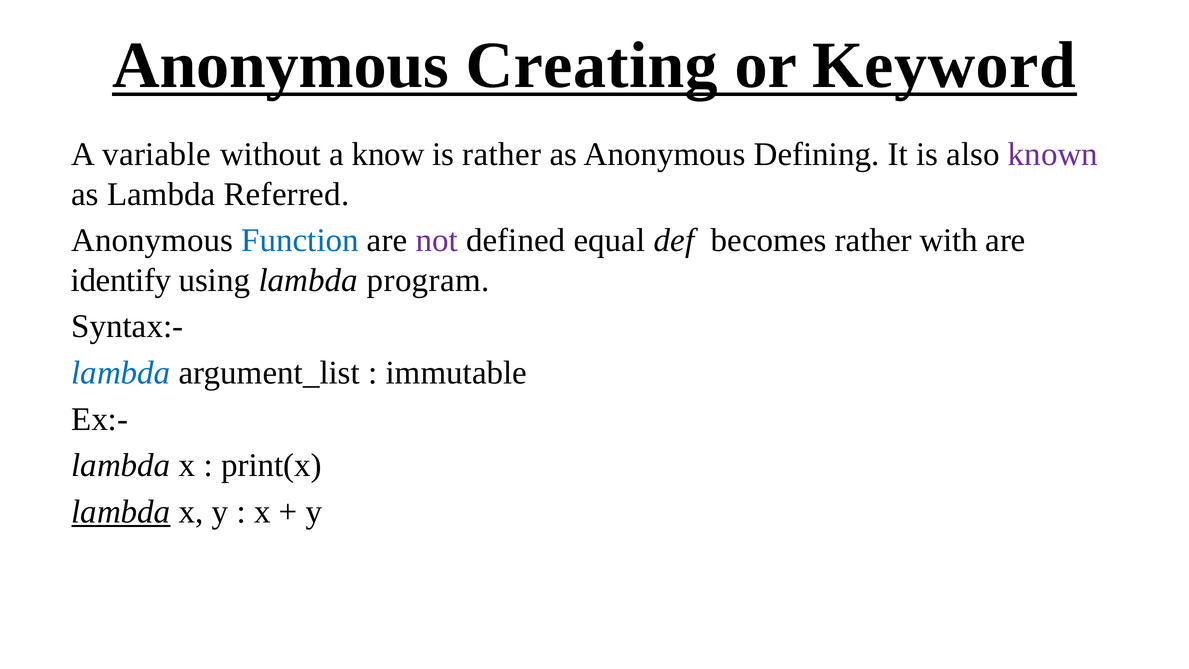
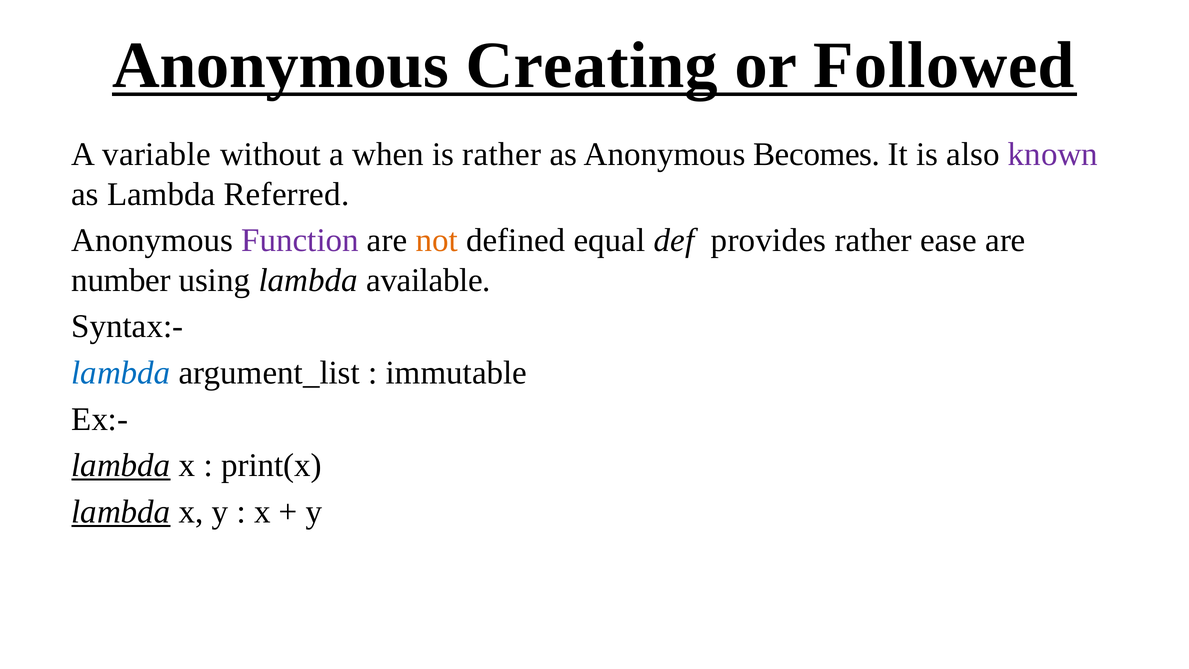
Keyword: Keyword -> Followed (944, 65)
know: know -> when (388, 154)
Defining: Defining -> Becomes (817, 154)
Function colour: blue -> purple (300, 240)
not colour: purple -> orange (437, 240)
becomes: becomes -> provides (769, 240)
with: with -> ease (949, 240)
identify: identify -> number (121, 280)
program: program -> available (428, 280)
lambda underline: none -> present (121, 465)
